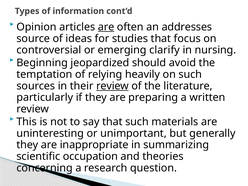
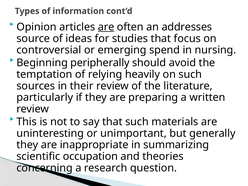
clarify: clarify -> spend (165, 50)
jeopardized: jeopardized -> peripherally (100, 63)
review underline: present -> none (113, 86)
